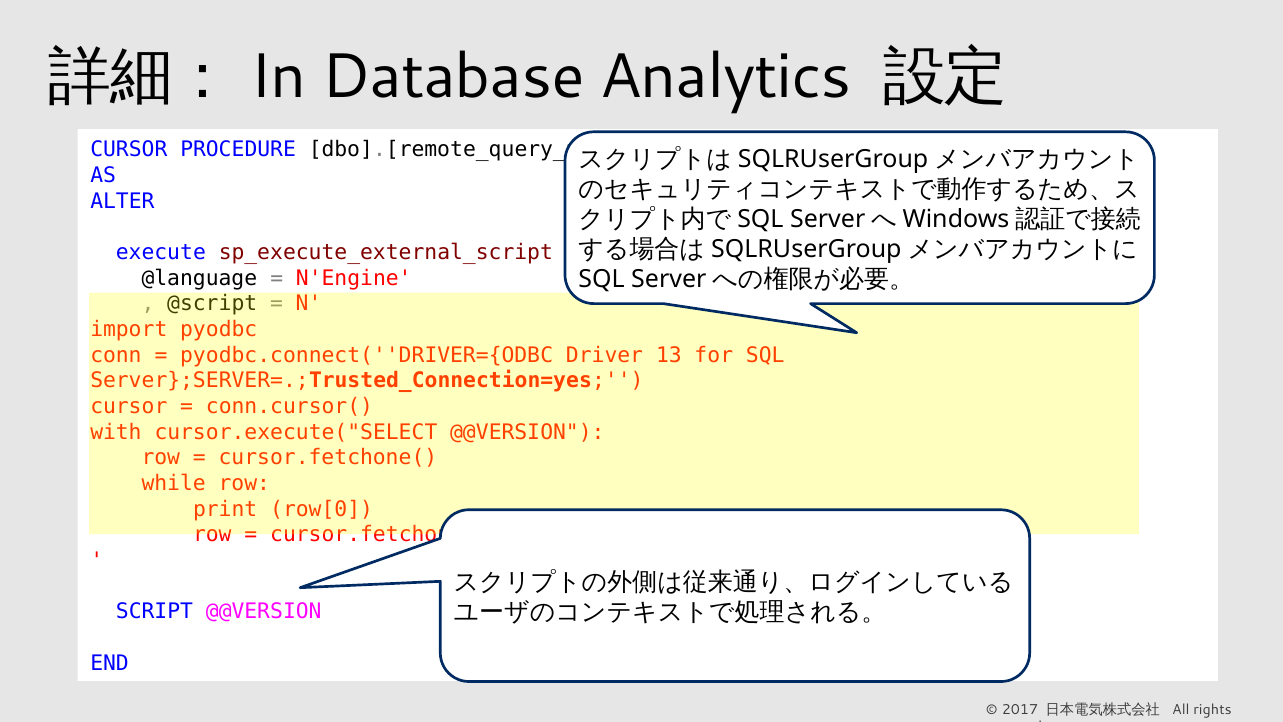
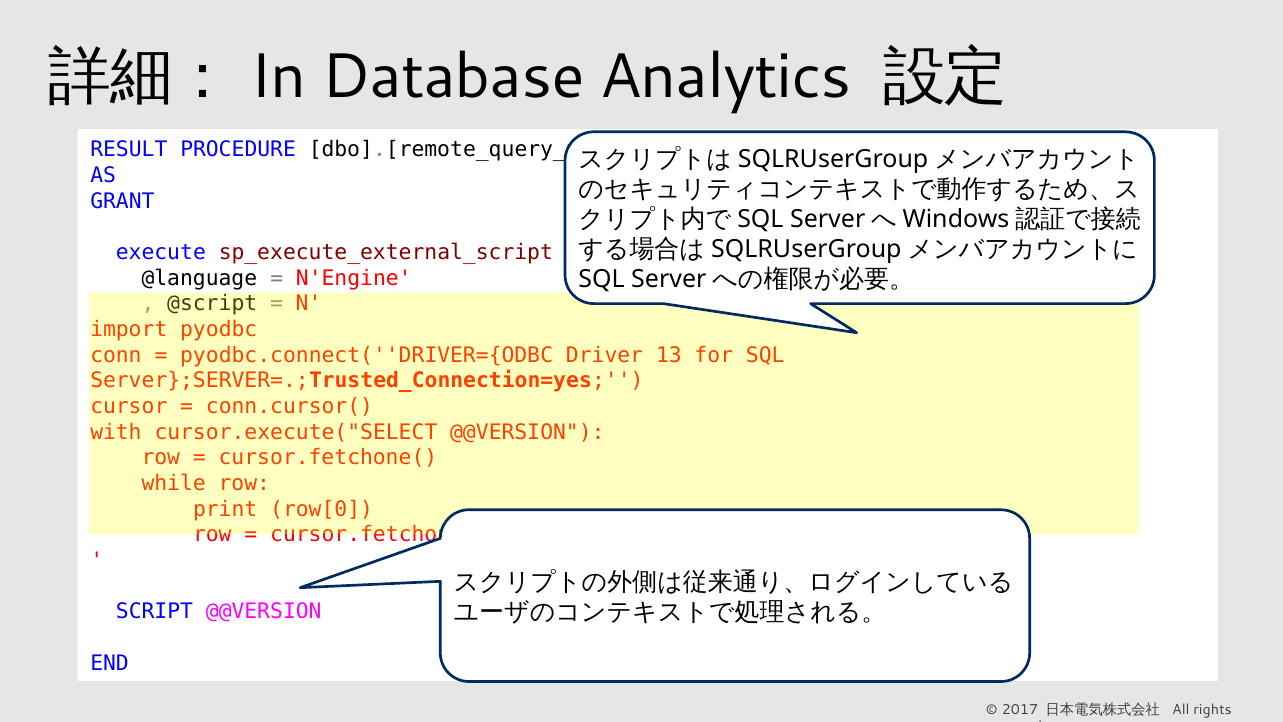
CURSOR: CURSOR -> RESULT (129, 150)
ALTER: ALTER -> GRANT (122, 201)
